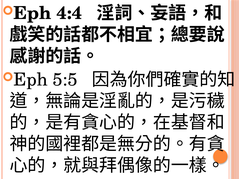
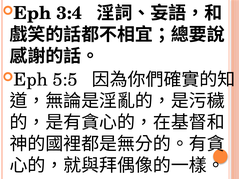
4:4: 4:4 -> 3:4 (69, 13)
